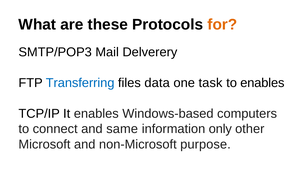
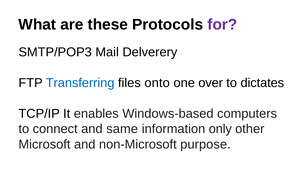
for colour: orange -> purple (222, 25)
data: data -> onto (157, 83)
task: task -> over (211, 83)
to enables: enables -> dictates (262, 83)
